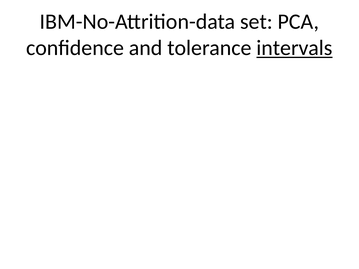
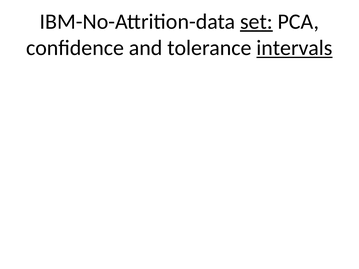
set underline: none -> present (256, 22)
